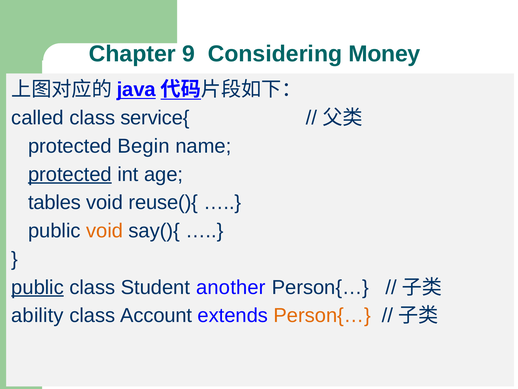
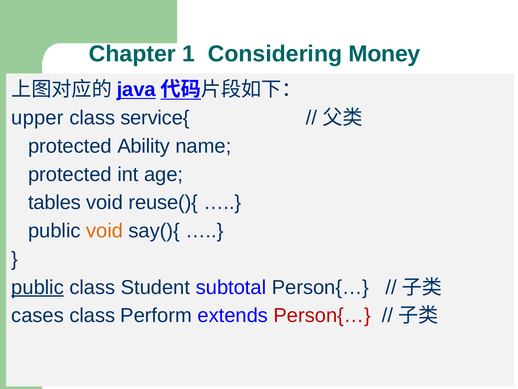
9: 9 -> 1 (189, 54)
called: called -> upper (37, 118)
Begin: Begin -> Ability (144, 146)
protected underline: present -> none (70, 174)
another: another -> subtotal (231, 287)
ability: ability -> cases (38, 315)
Account: Account -> Perform (156, 315)
Person{… colour: orange -> red (322, 315)
